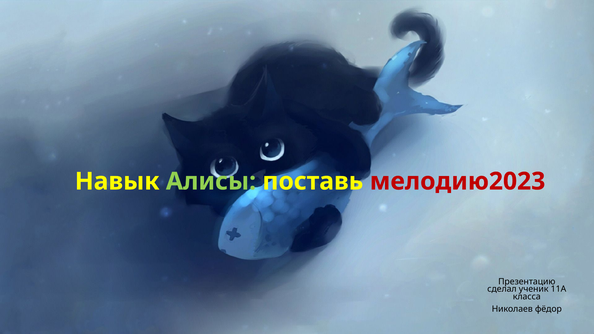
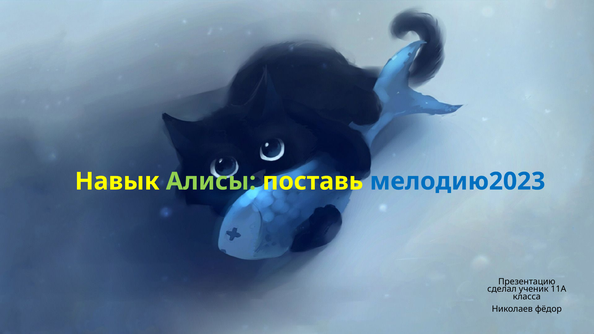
мелодию2023 colour: red -> blue (458, 181)
